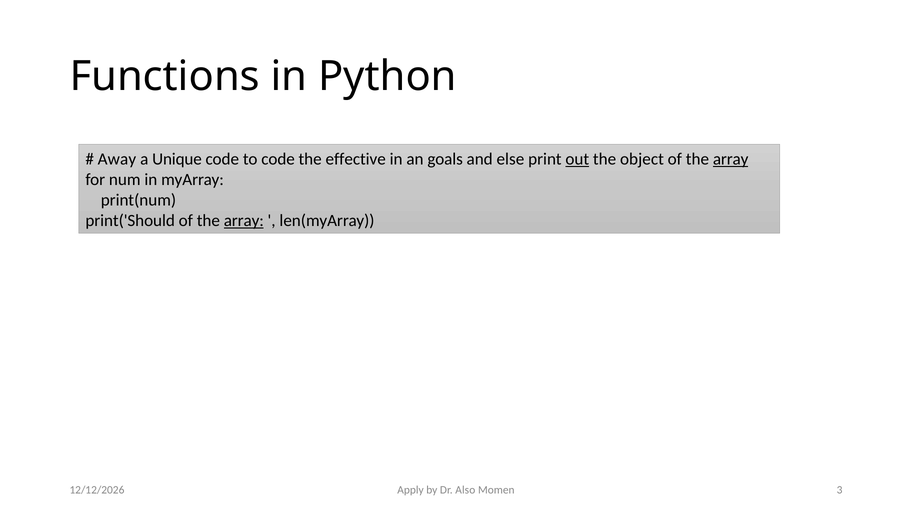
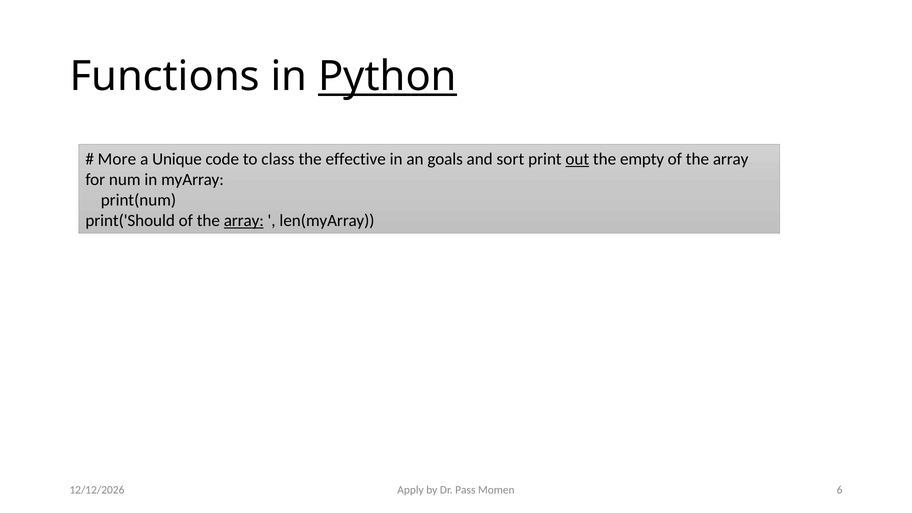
Python underline: none -> present (387, 77)
Away: Away -> More (117, 159)
to code: code -> class (278, 159)
else: else -> sort (510, 159)
object: object -> empty (642, 159)
array underline: present -> none (731, 159)
Also: Also -> Pass (465, 490)
3: 3 -> 6 (840, 490)
